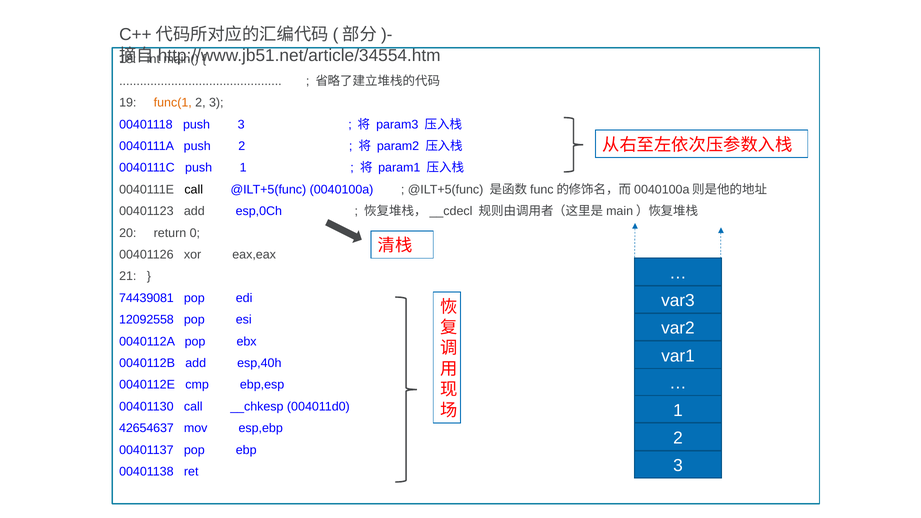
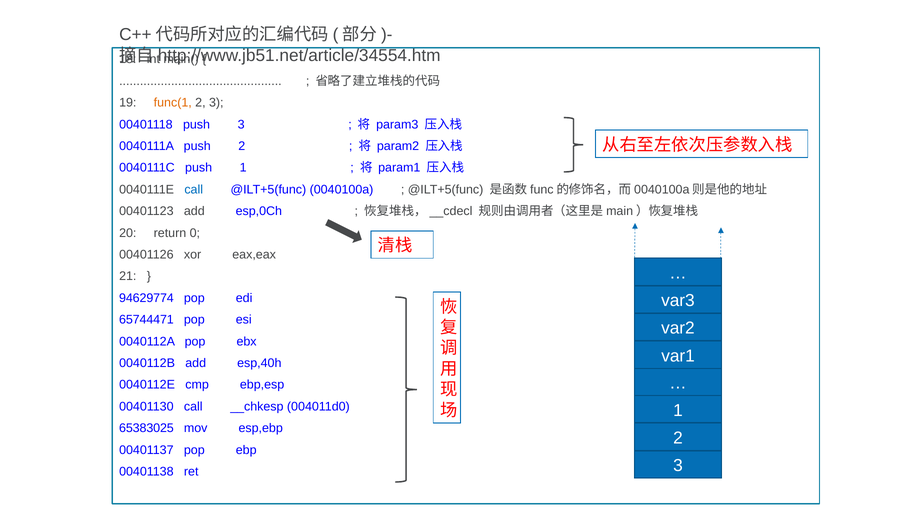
call colour: black -> blue (194, 190)
74439081: 74439081 -> 94629774 (146, 298)
12092558: 12092558 -> 65744471 (146, 320)
42654637: 42654637 -> 65383025 (146, 428)
